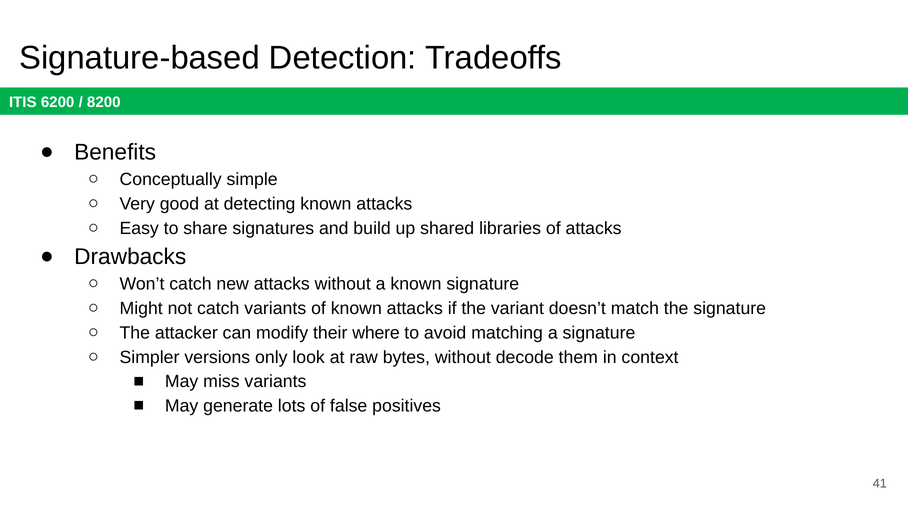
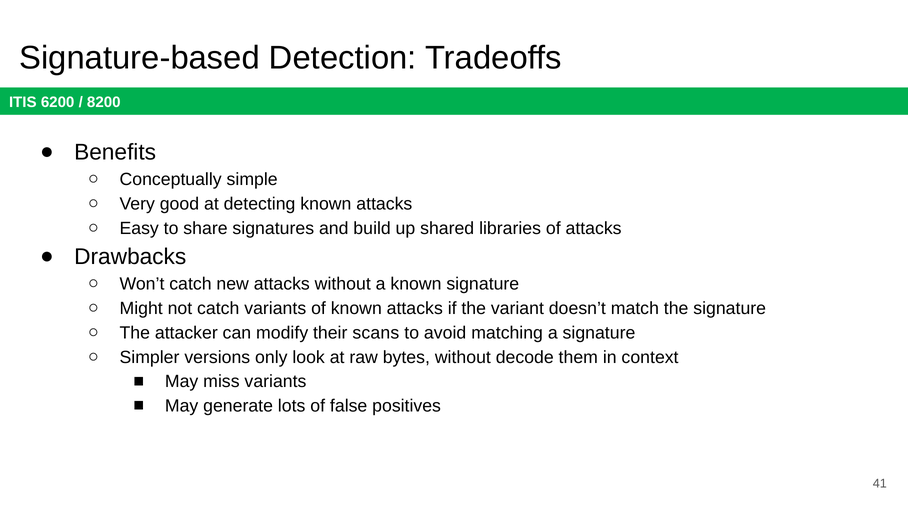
where: where -> scans (376, 333)
